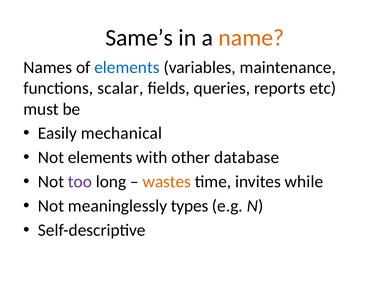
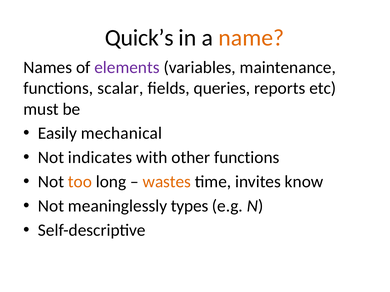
Same’s: Same’s -> Quick’s (139, 38)
elements colour: blue -> purple (127, 68)
Not elements: elements -> indicates (100, 158)
other database: database -> functions (247, 158)
too colour: purple -> orange (80, 182)
while: while -> know (304, 182)
